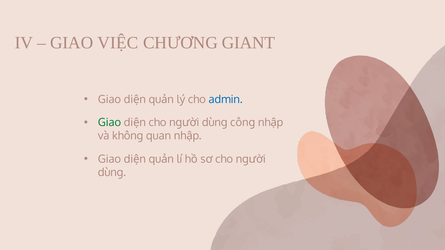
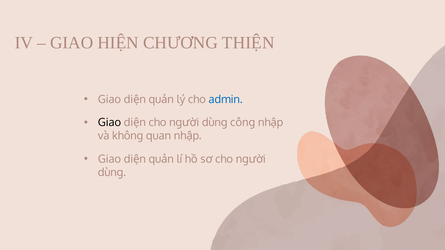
VIỆC: VIỆC -> HIỆN (118, 43)
GIANT: GIANT -> THIỆN (248, 43)
Giao colour: green -> black (109, 123)
